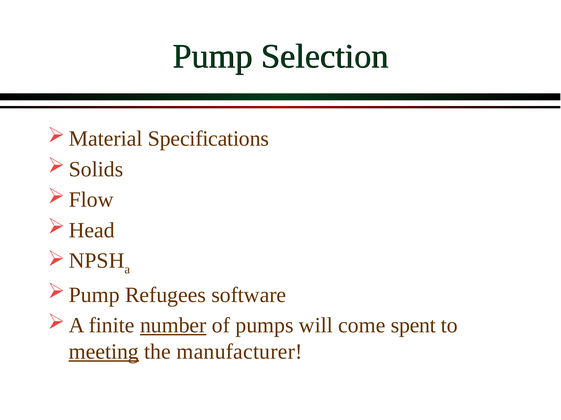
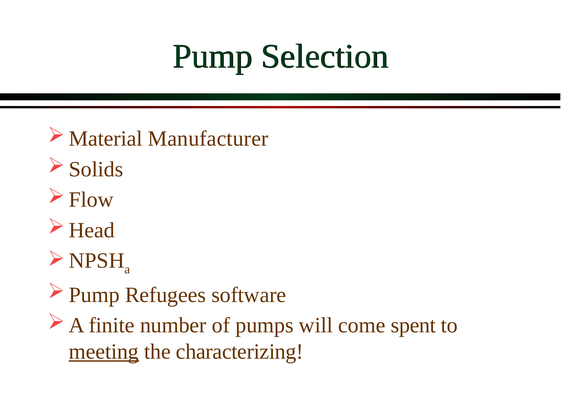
Specifications: Specifications -> Manufacturer (208, 139)
number underline: present -> none (173, 326)
manufacturer: manufacturer -> characterizing (240, 352)
